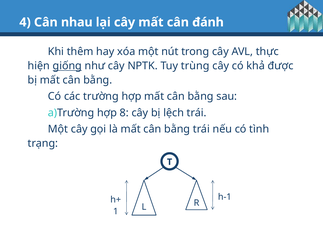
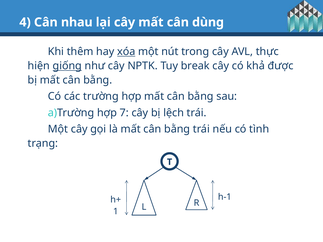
đánh: đánh -> dùng (208, 22)
xóa underline: none -> present (126, 52)
trùng: trùng -> break (195, 66)
8: 8 -> 7 (124, 113)
